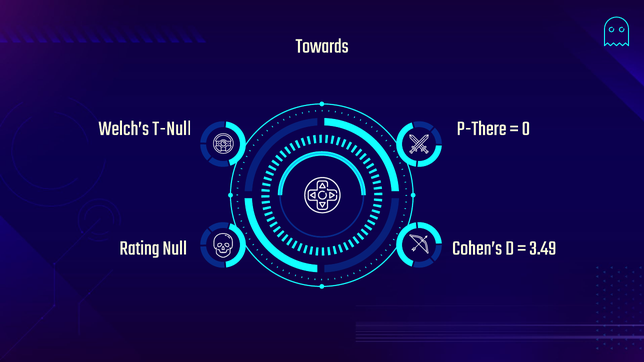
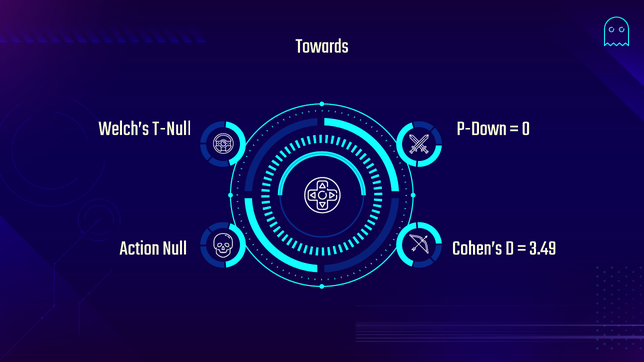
P-There: P-There -> P-Down (482, 128)
Rating: Rating -> Action (139, 248)
